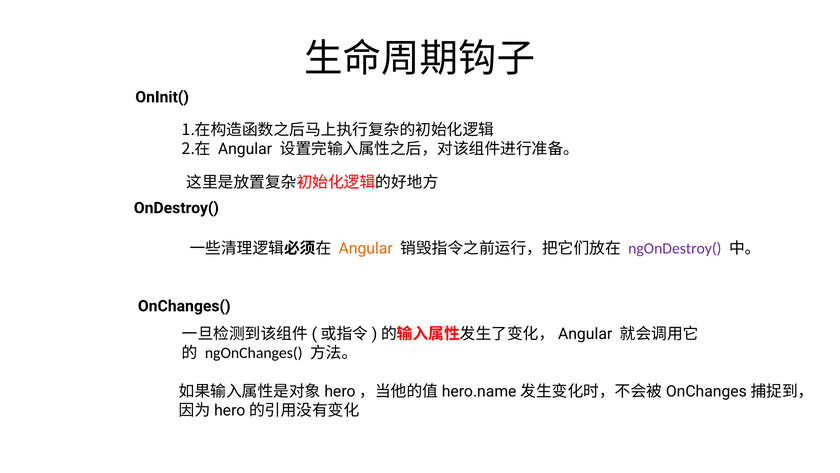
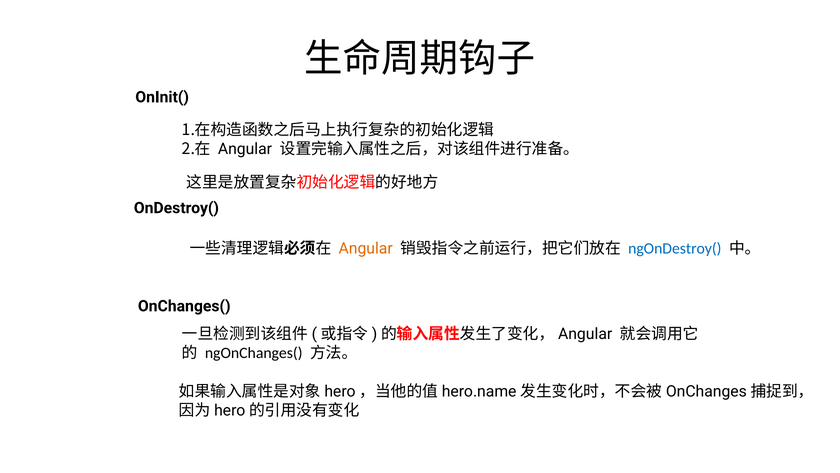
ngOnDestroy( colour: purple -> blue (675, 248)
